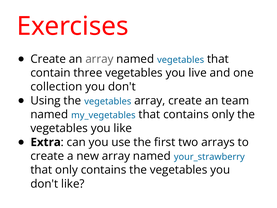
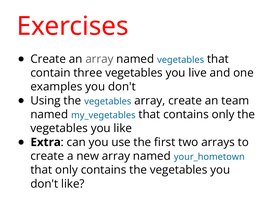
collection: collection -> examples (56, 87)
your_strawberry: your_strawberry -> your_hometown (209, 157)
